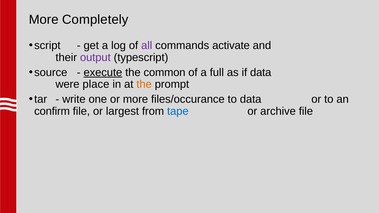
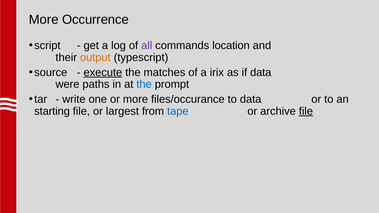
Completely: Completely -> Occurrence (95, 20)
activate: activate -> location (231, 46)
output colour: purple -> orange (95, 58)
common: common -> matches (164, 72)
full: full -> irix (217, 72)
place: place -> paths (96, 84)
the colour: orange -> blue (144, 84)
confirm: confirm -> starting (52, 111)
file underline: none -> present (306, 111)
